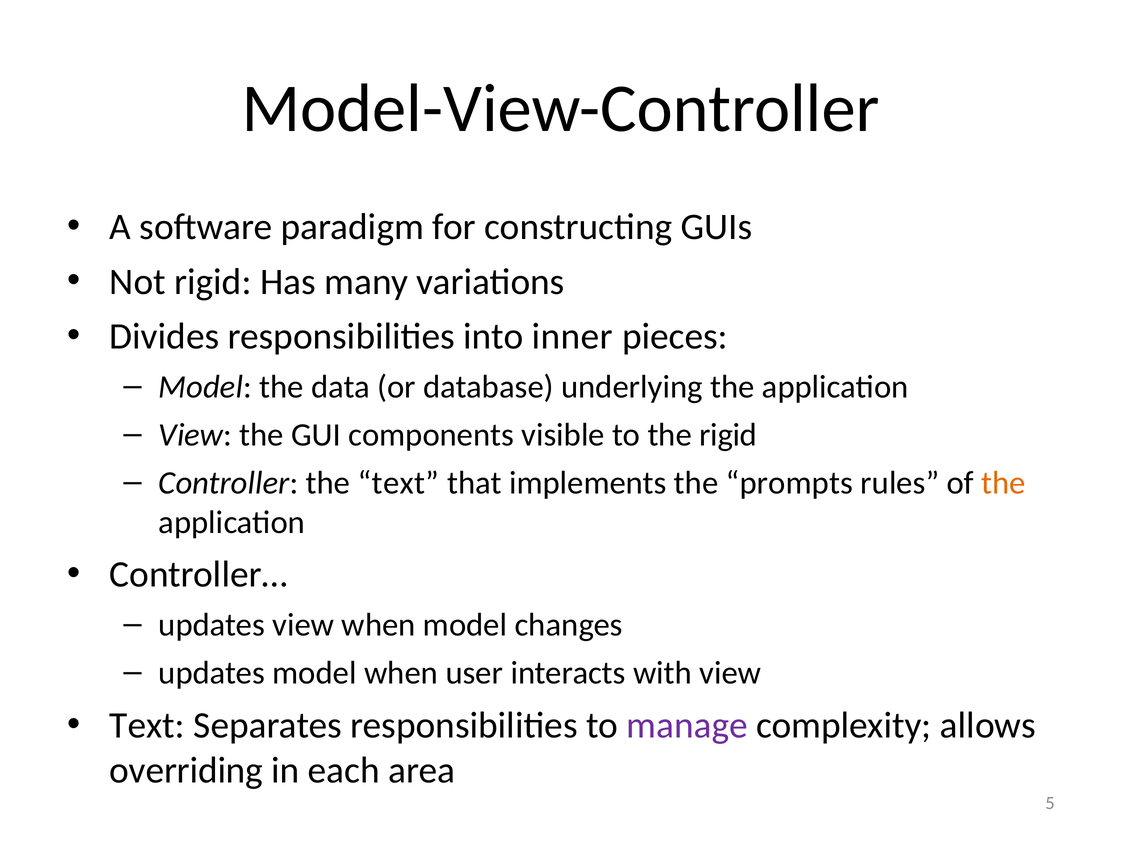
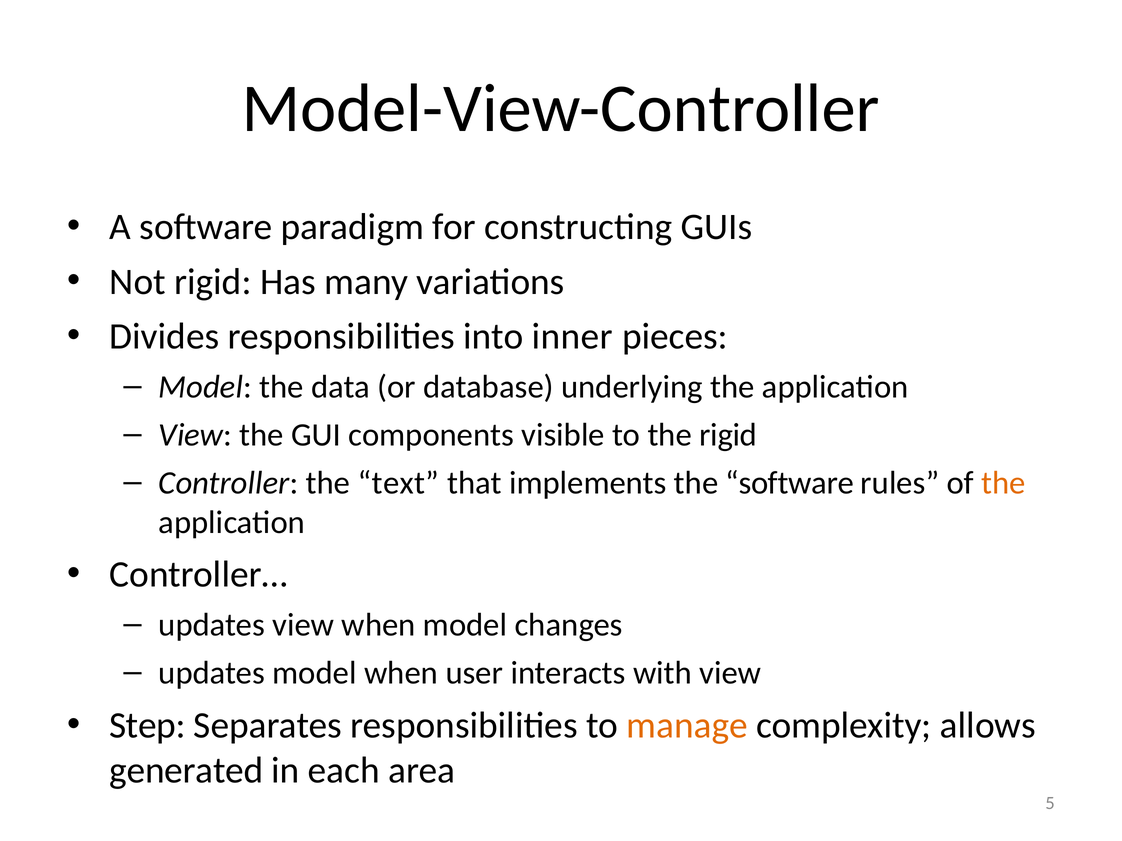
the prompts: prompts -> software (790, 483)
Text: Text -> Step (147, 726)
manage colour: purple -> orange (687, 726)
overriding: overriding -> generated (186, 771)
